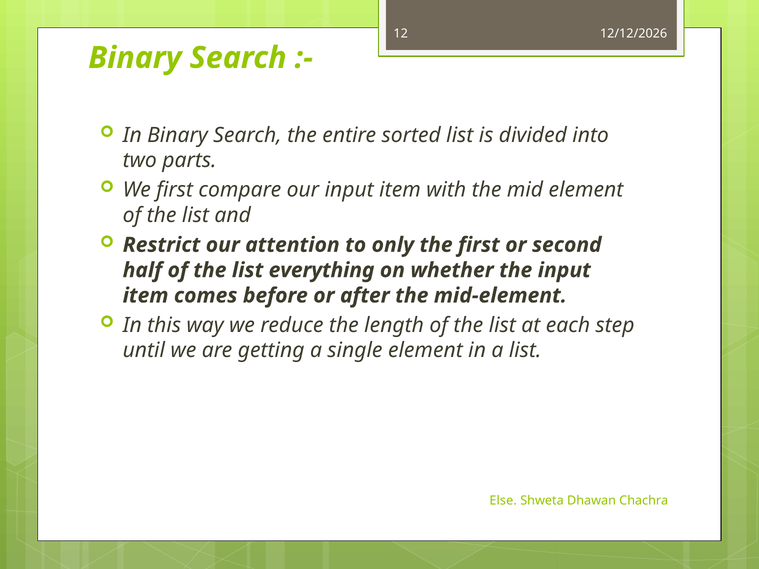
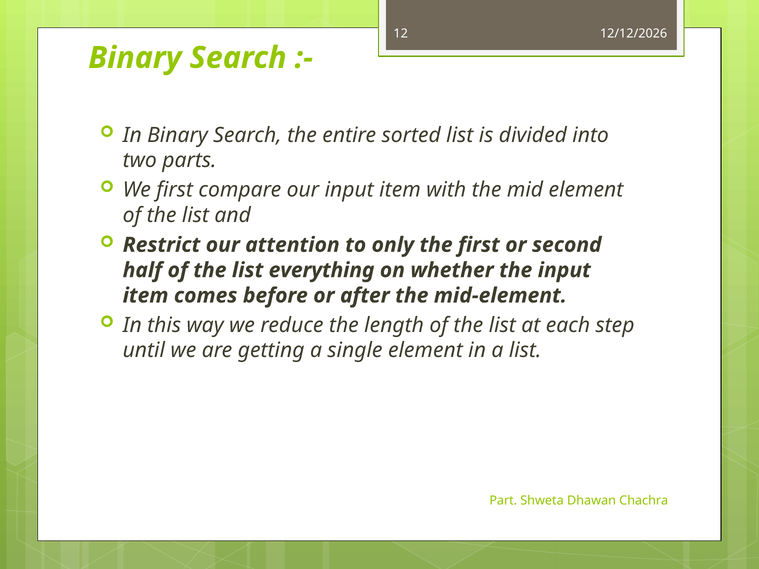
Else: Else -> Part (503, 501)
